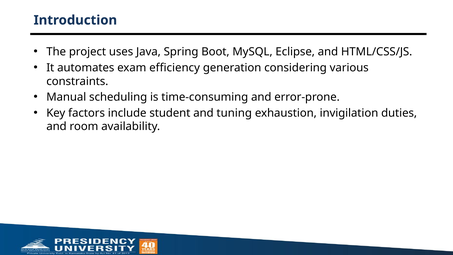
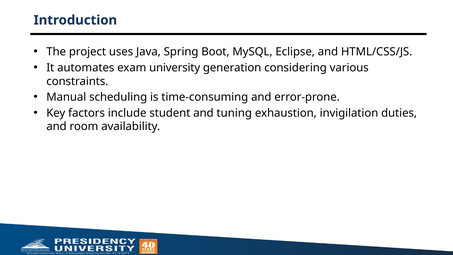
efficiency: efficiency -> university (175, 68)
